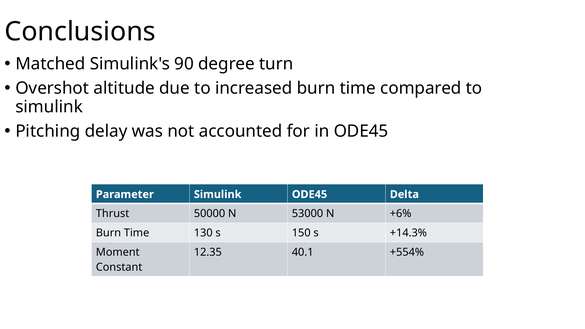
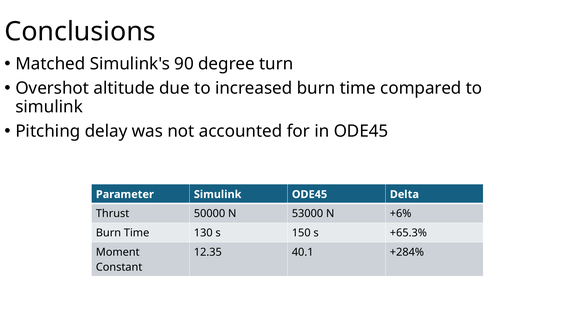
+14.3%: +14.3% -> +65.3% (408, 233)
+554%: +554% -> +284% (407, 252)
